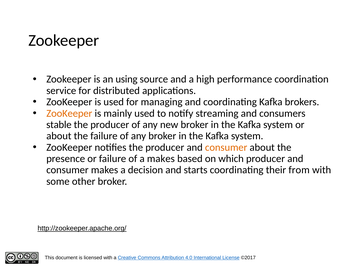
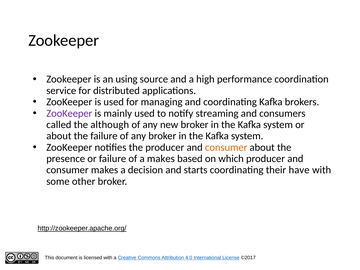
ZooKeeper colour: orange -> purple (69, 113)
stable: stable -> called (59, 125)
producer: producer -> although (110, 125)
from: from -> have (299, 170)
